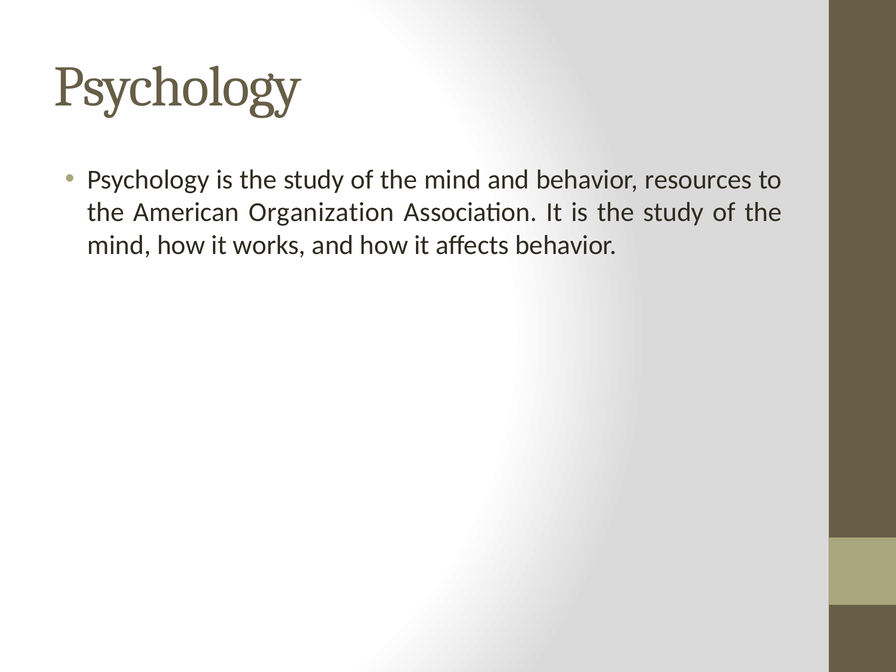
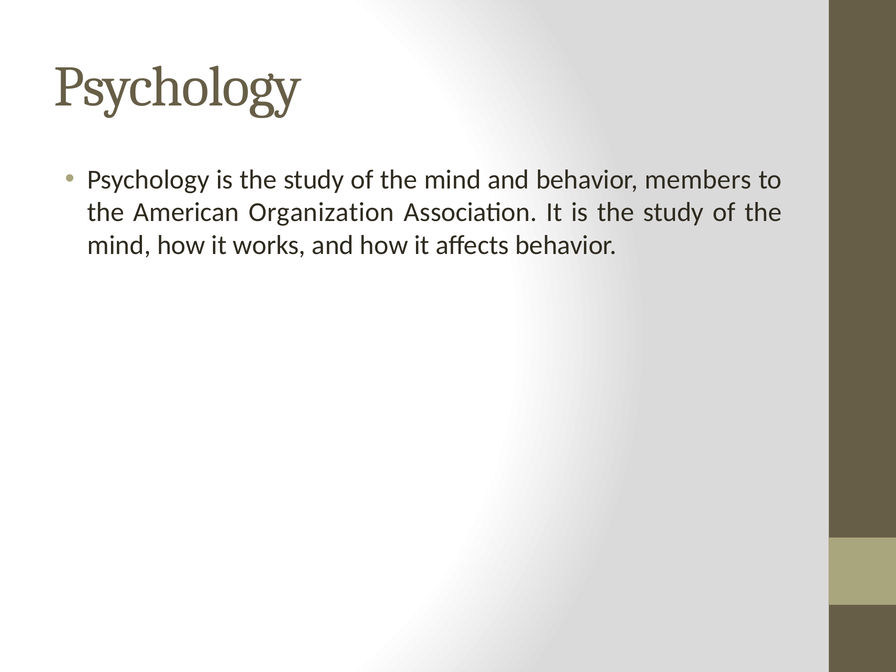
resources: resources -> members (698, 180)
